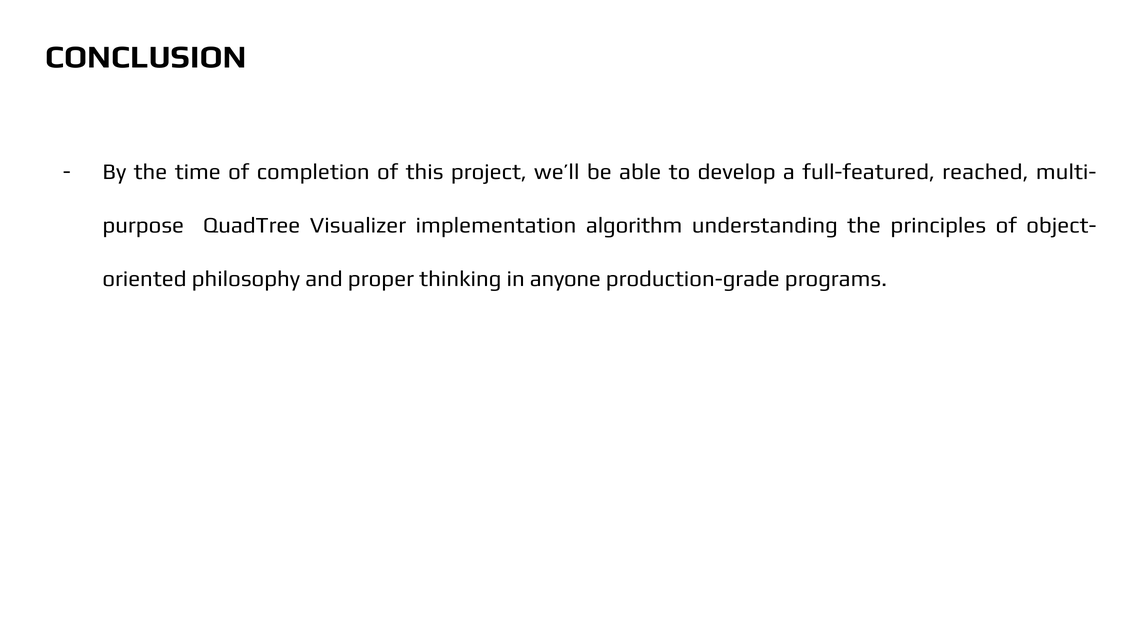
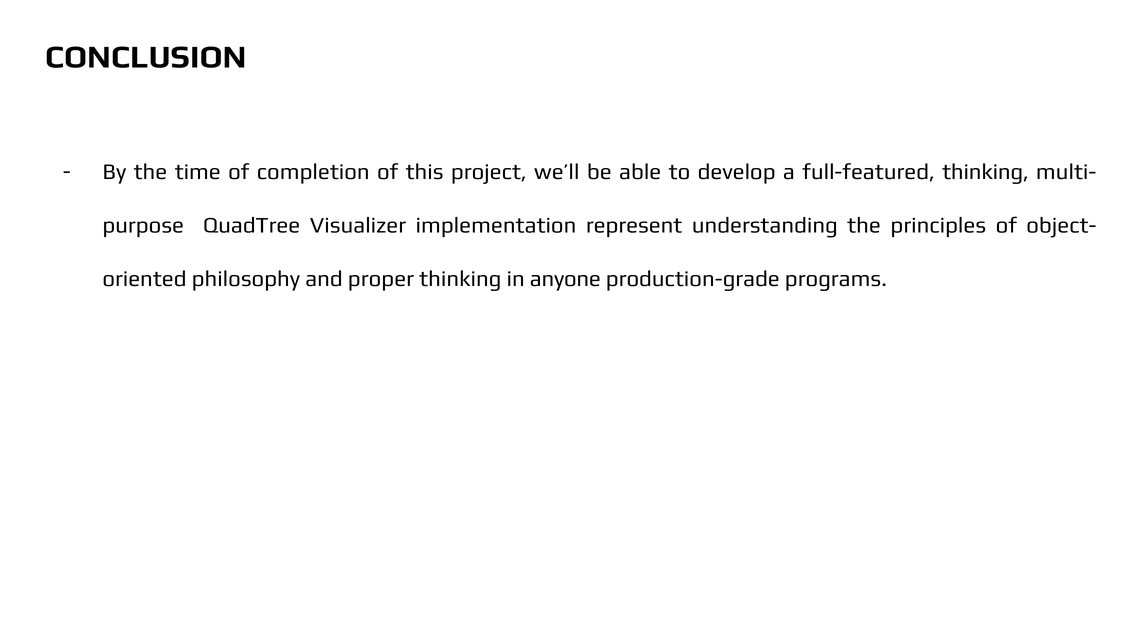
full-featured reached: reached -> thinking (985, 172)
algorithm: algorithm -> represent (634, 225)
